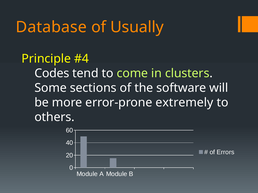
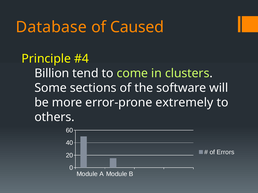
Usually: Usually -> Caused (137, 27)
Codes: Codes -> Billion (52, 73)
